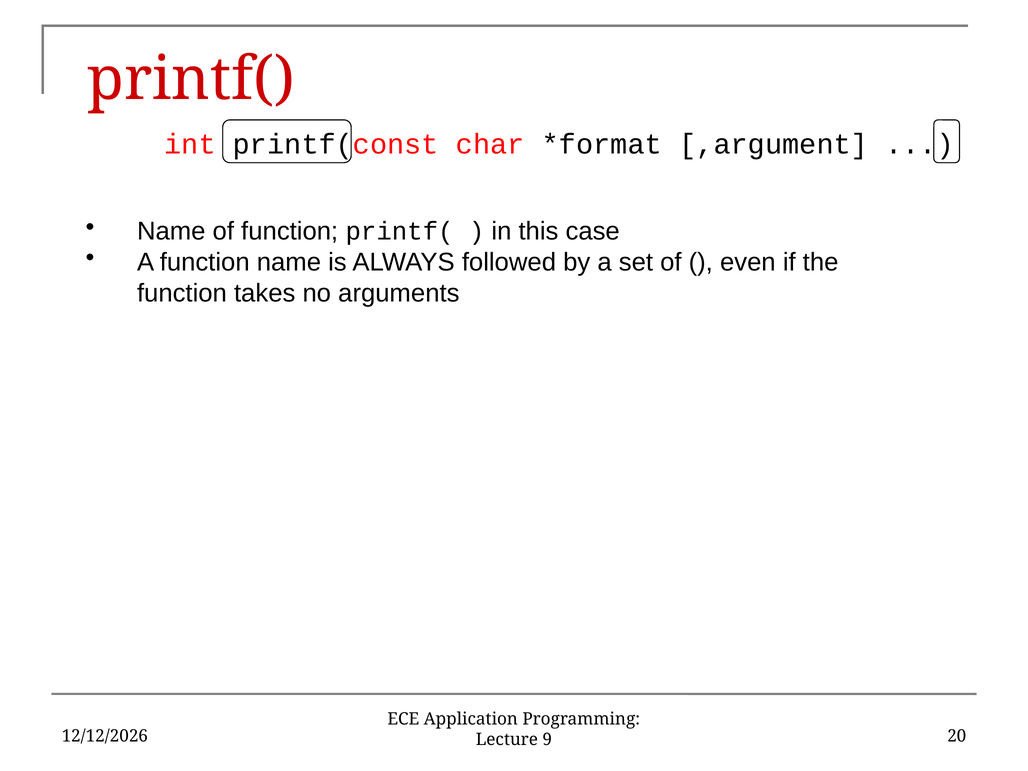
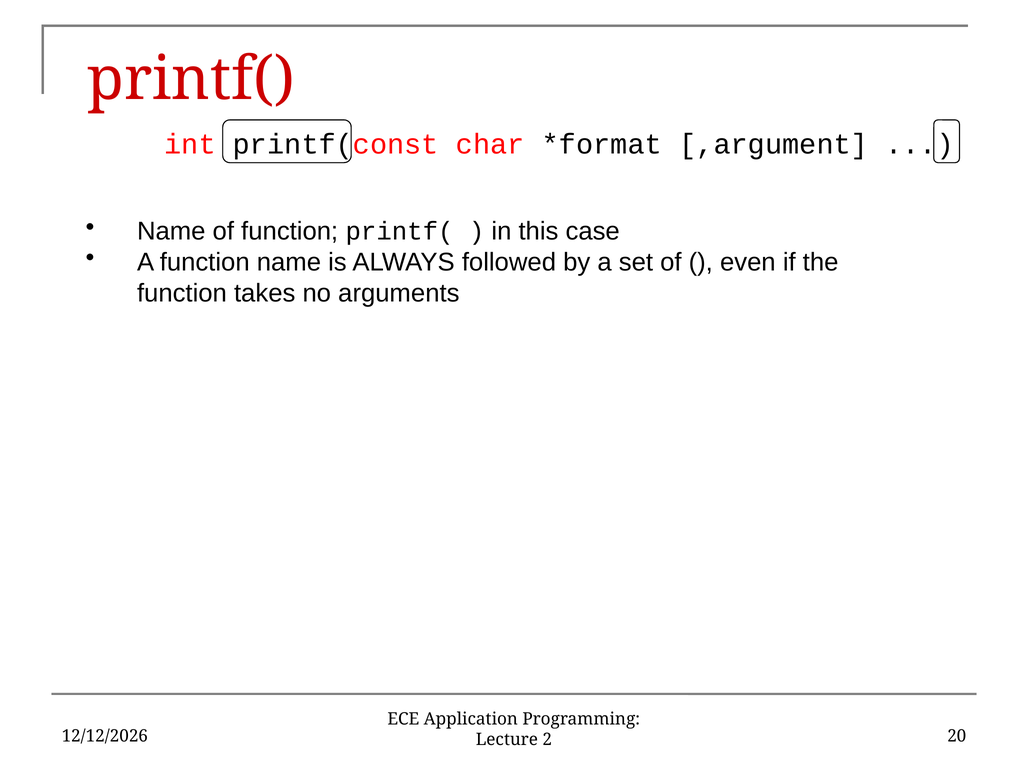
9: 9 -> 2 (547, 740)
